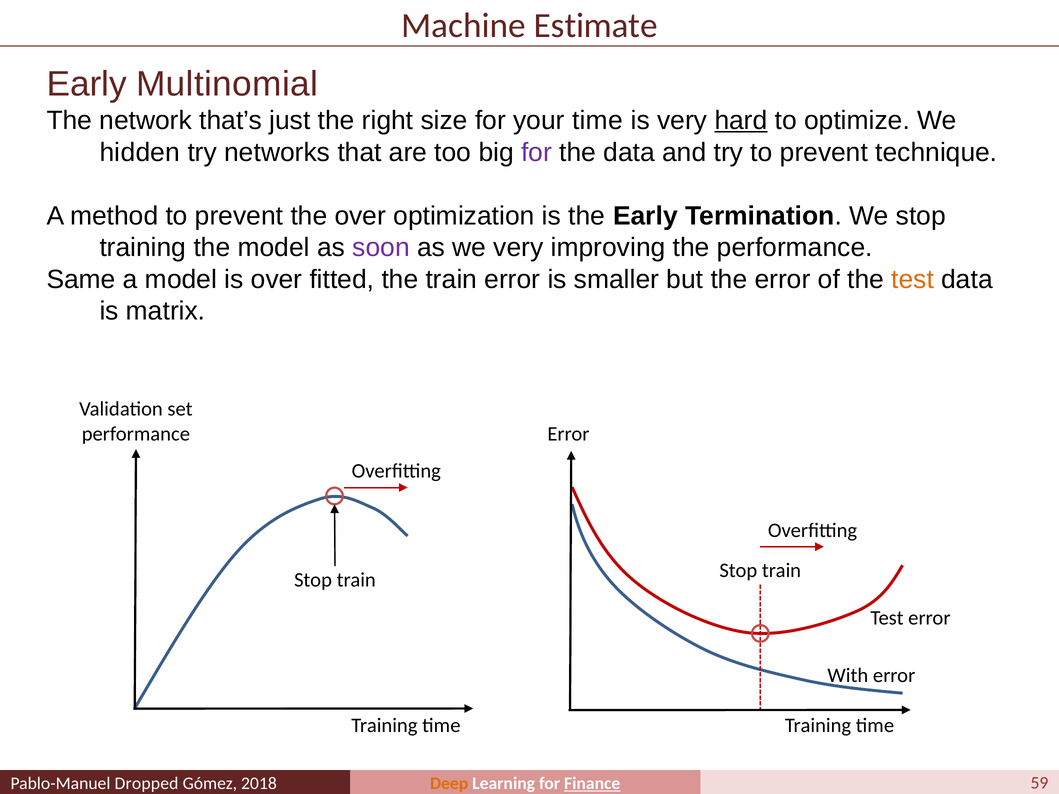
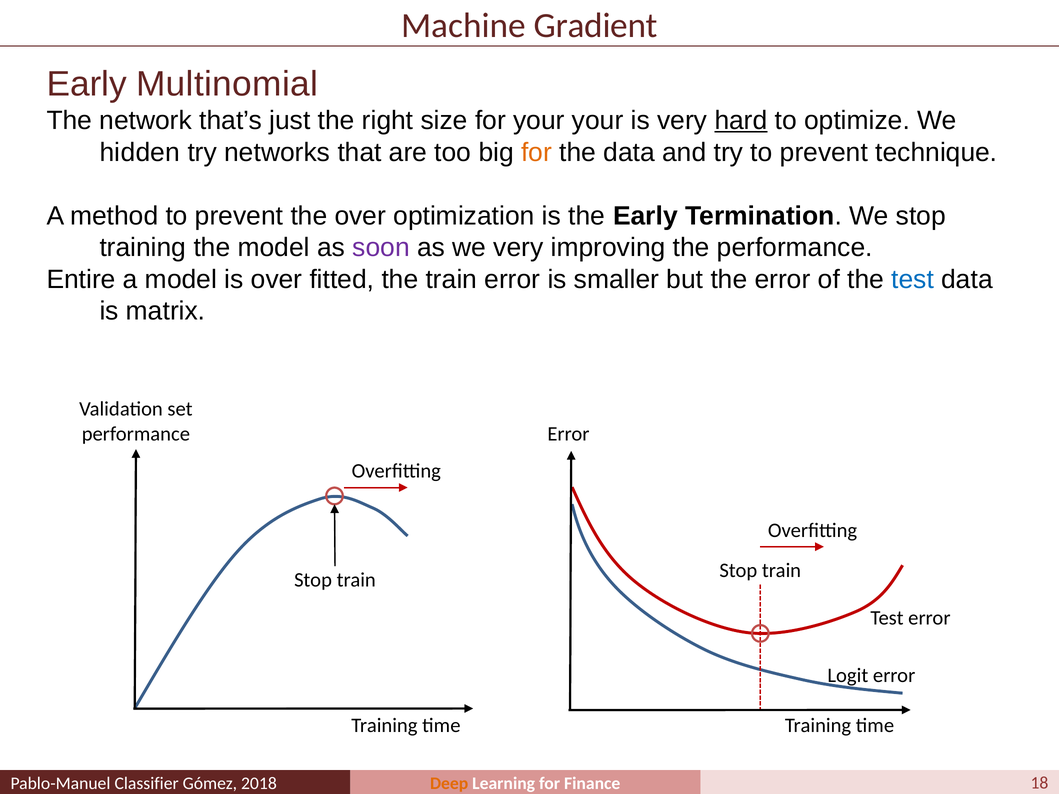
Estimate: Estimate -> Gradient (596, 25)
your time: time -> your (598, 121)
for colour: purple -> orange (537, 152)
Same: Same -> Entire (81, 279)
test colour: orange -> blue (913, 279)
With: With -> Logit (848, 676)
Dropped: Dropped -> Classifier (147, 783)
Finance underline: present -> none (592, 783)
59: 59 -> 18 (1039, 783)
